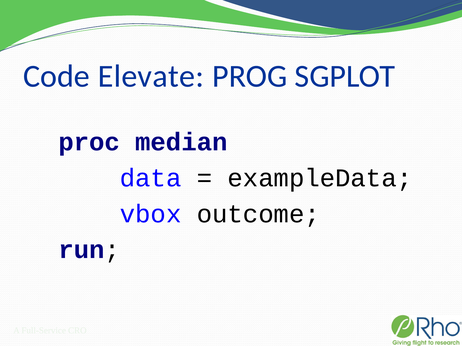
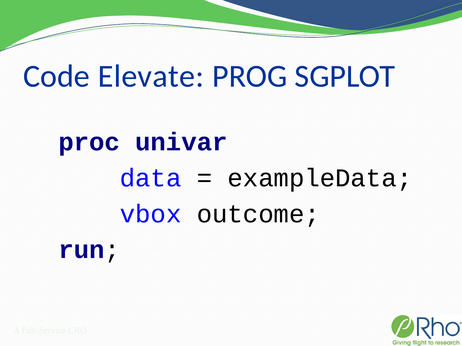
median: median -> univar (181, 142)
